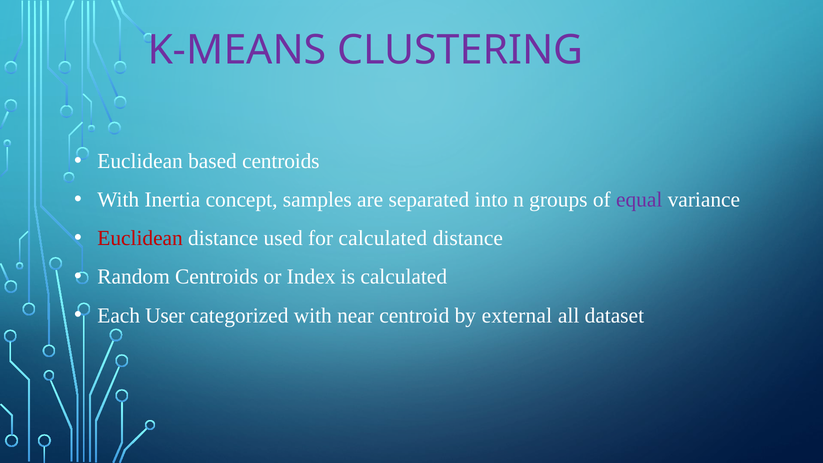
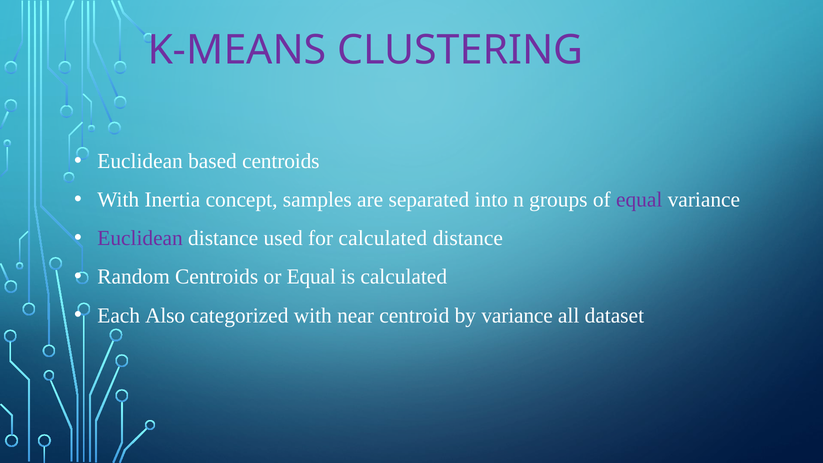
Euclidean colour: red -> purple (140, 238)
or Index: Index -> Equal (311, 277)
User: User -> Also (165, 315)
by external: external -> variance (517, 315)
